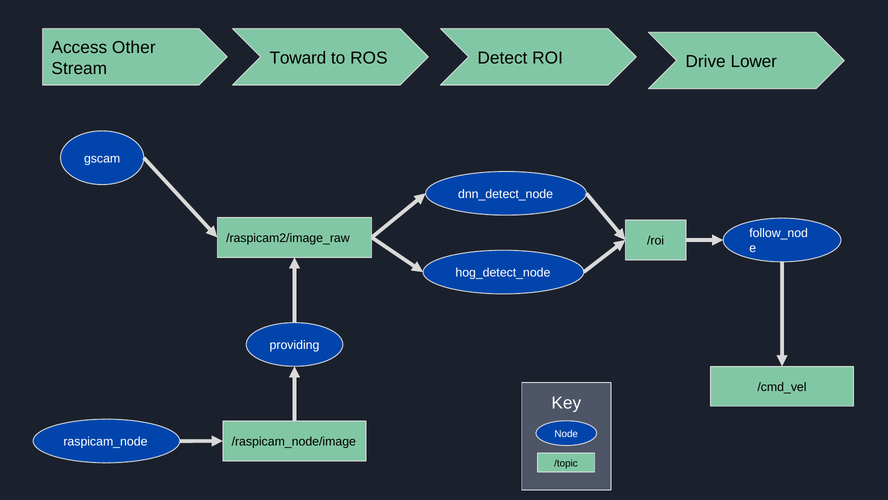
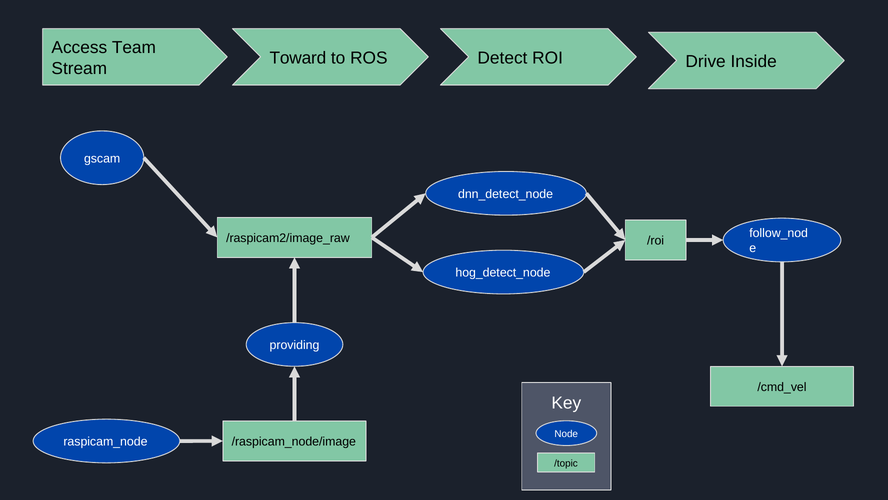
Other: Other -> Team (134, 48)
Lower: Lower -> Inside (754, 62)
